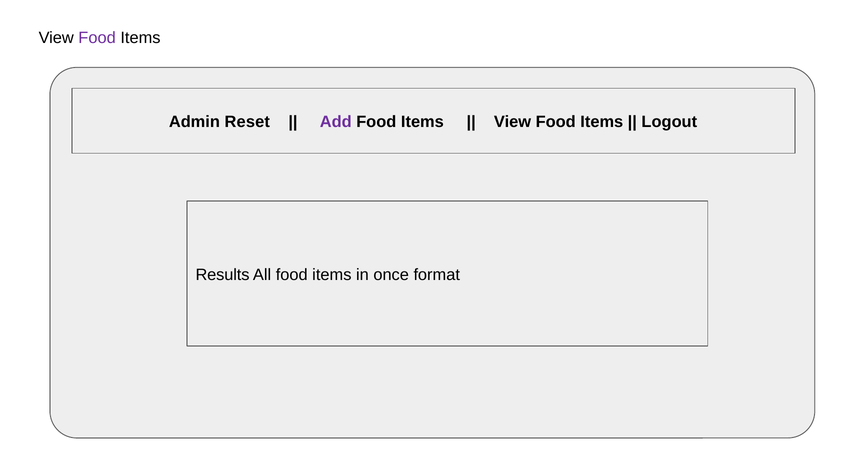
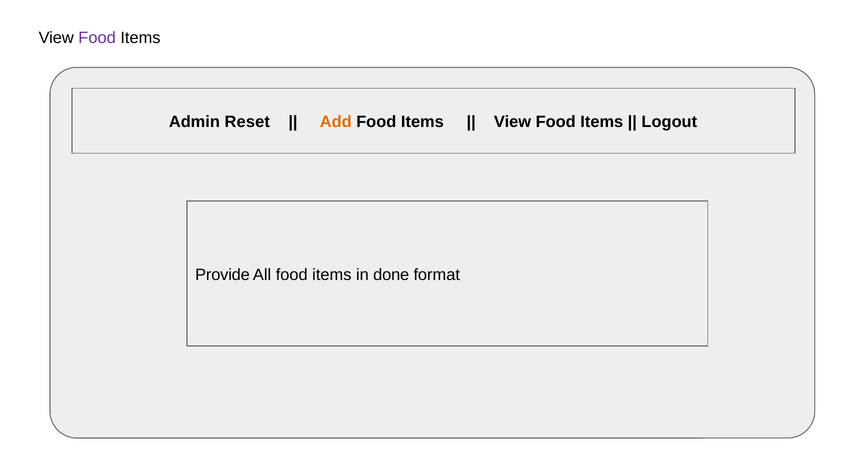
Add colour: purple -> orange (336, 122)
Results: Results -> Provide (223, 275)
once: once -> done (391, 275)
